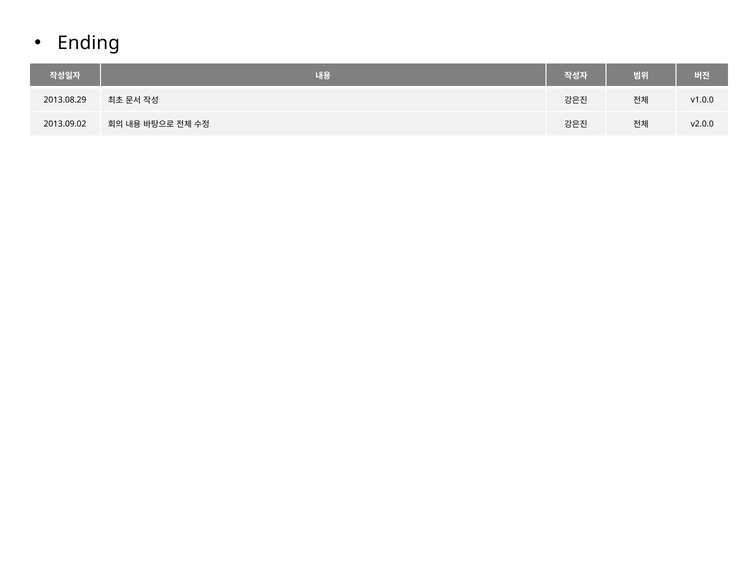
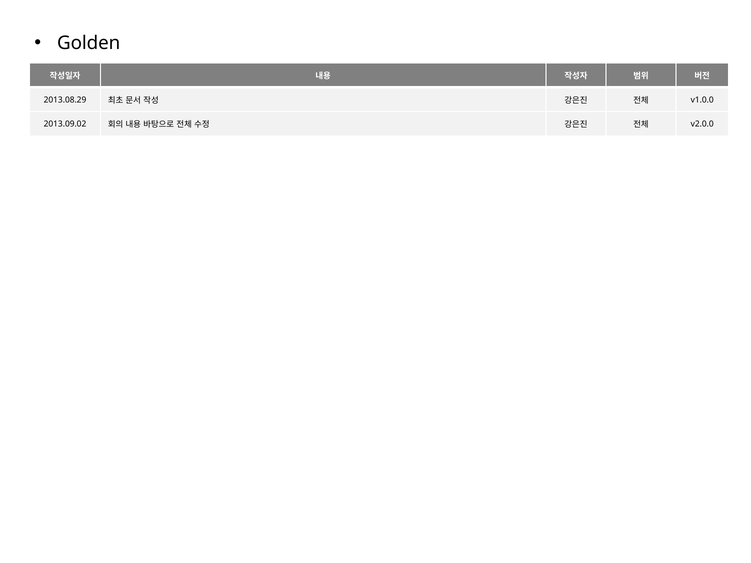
Ending: Ending -> Golden (89, 43)
